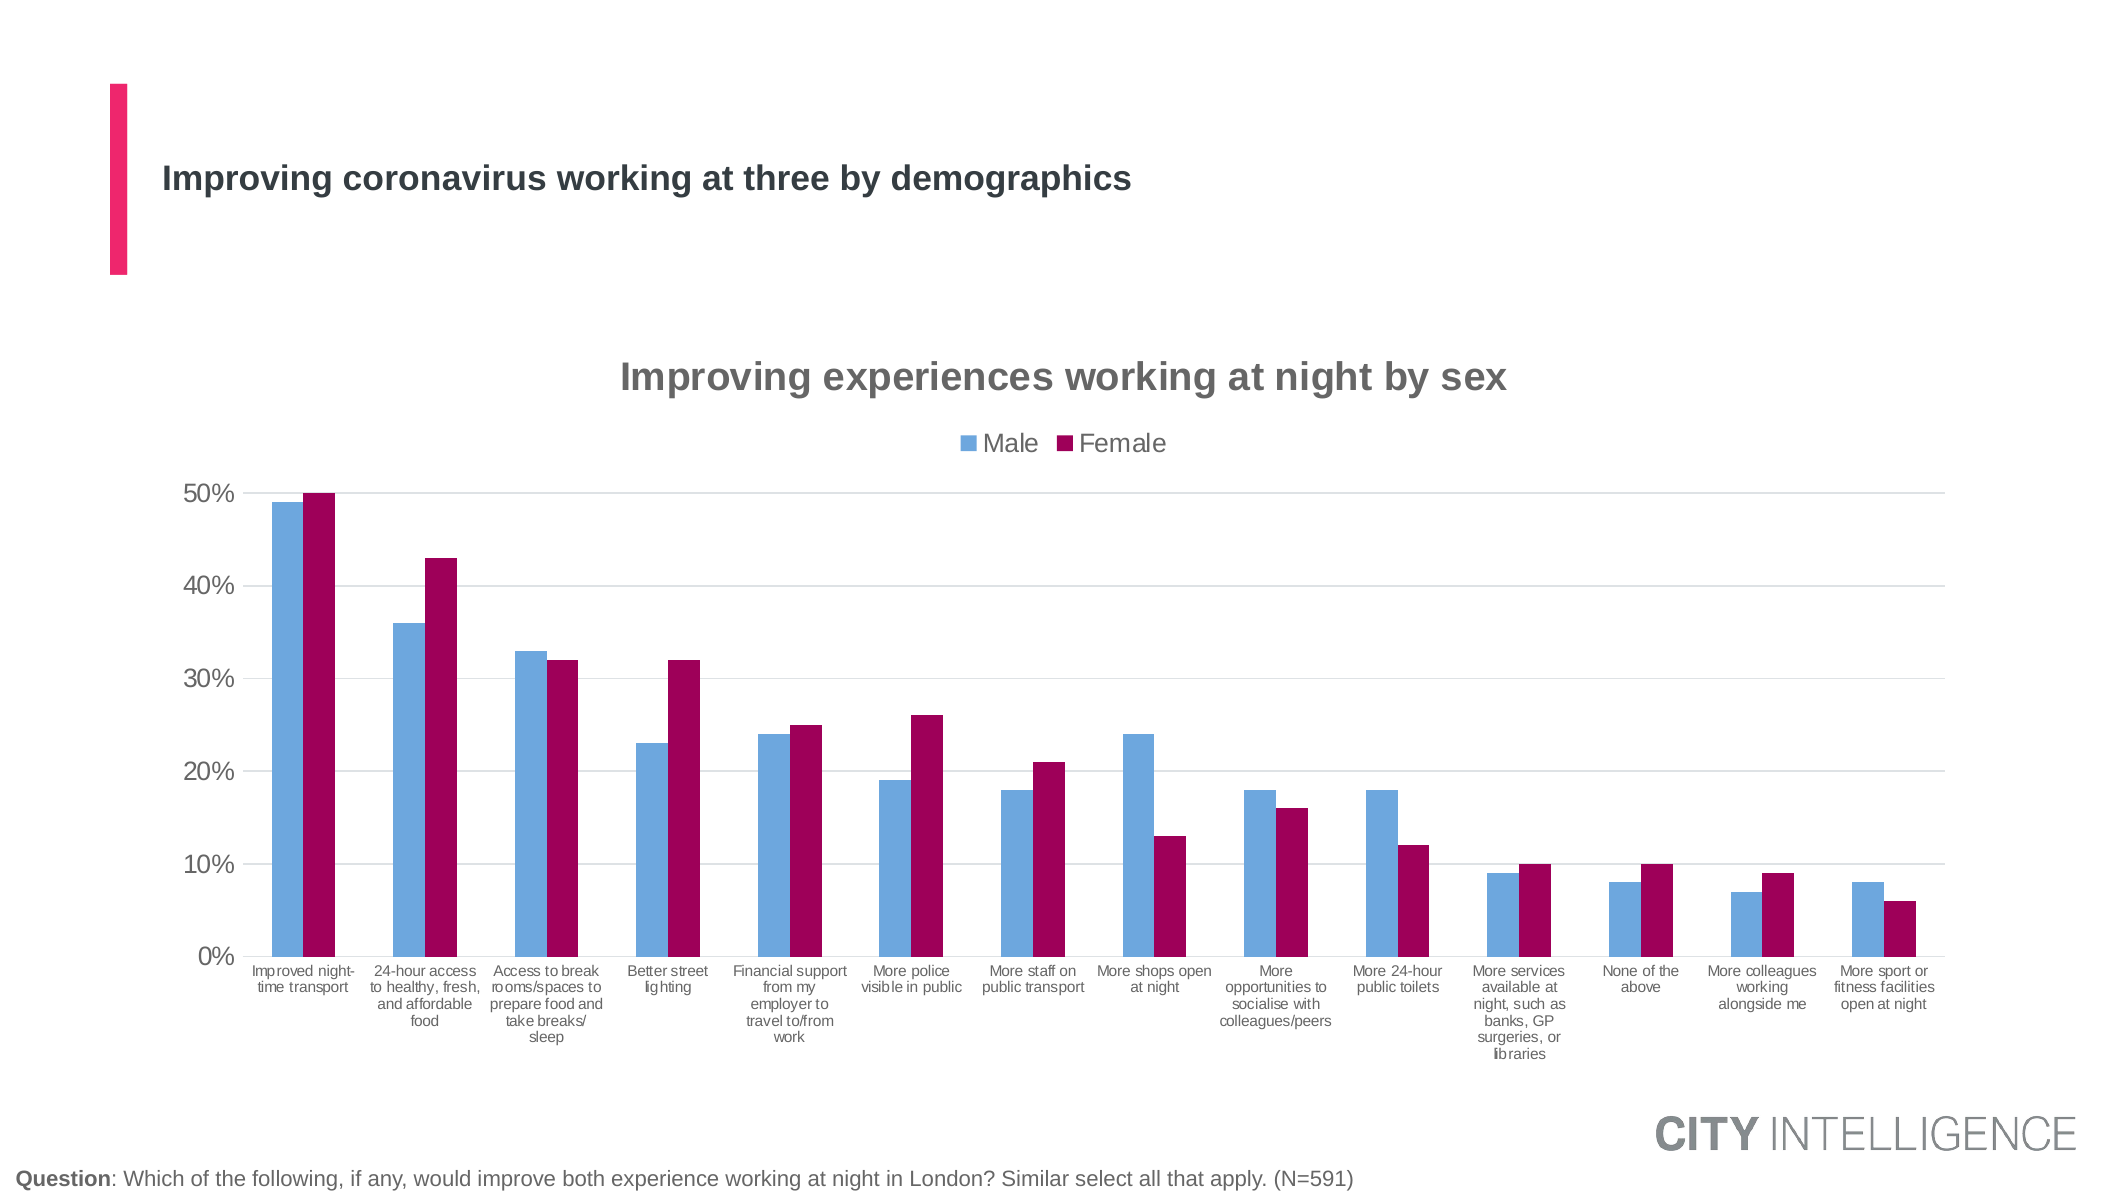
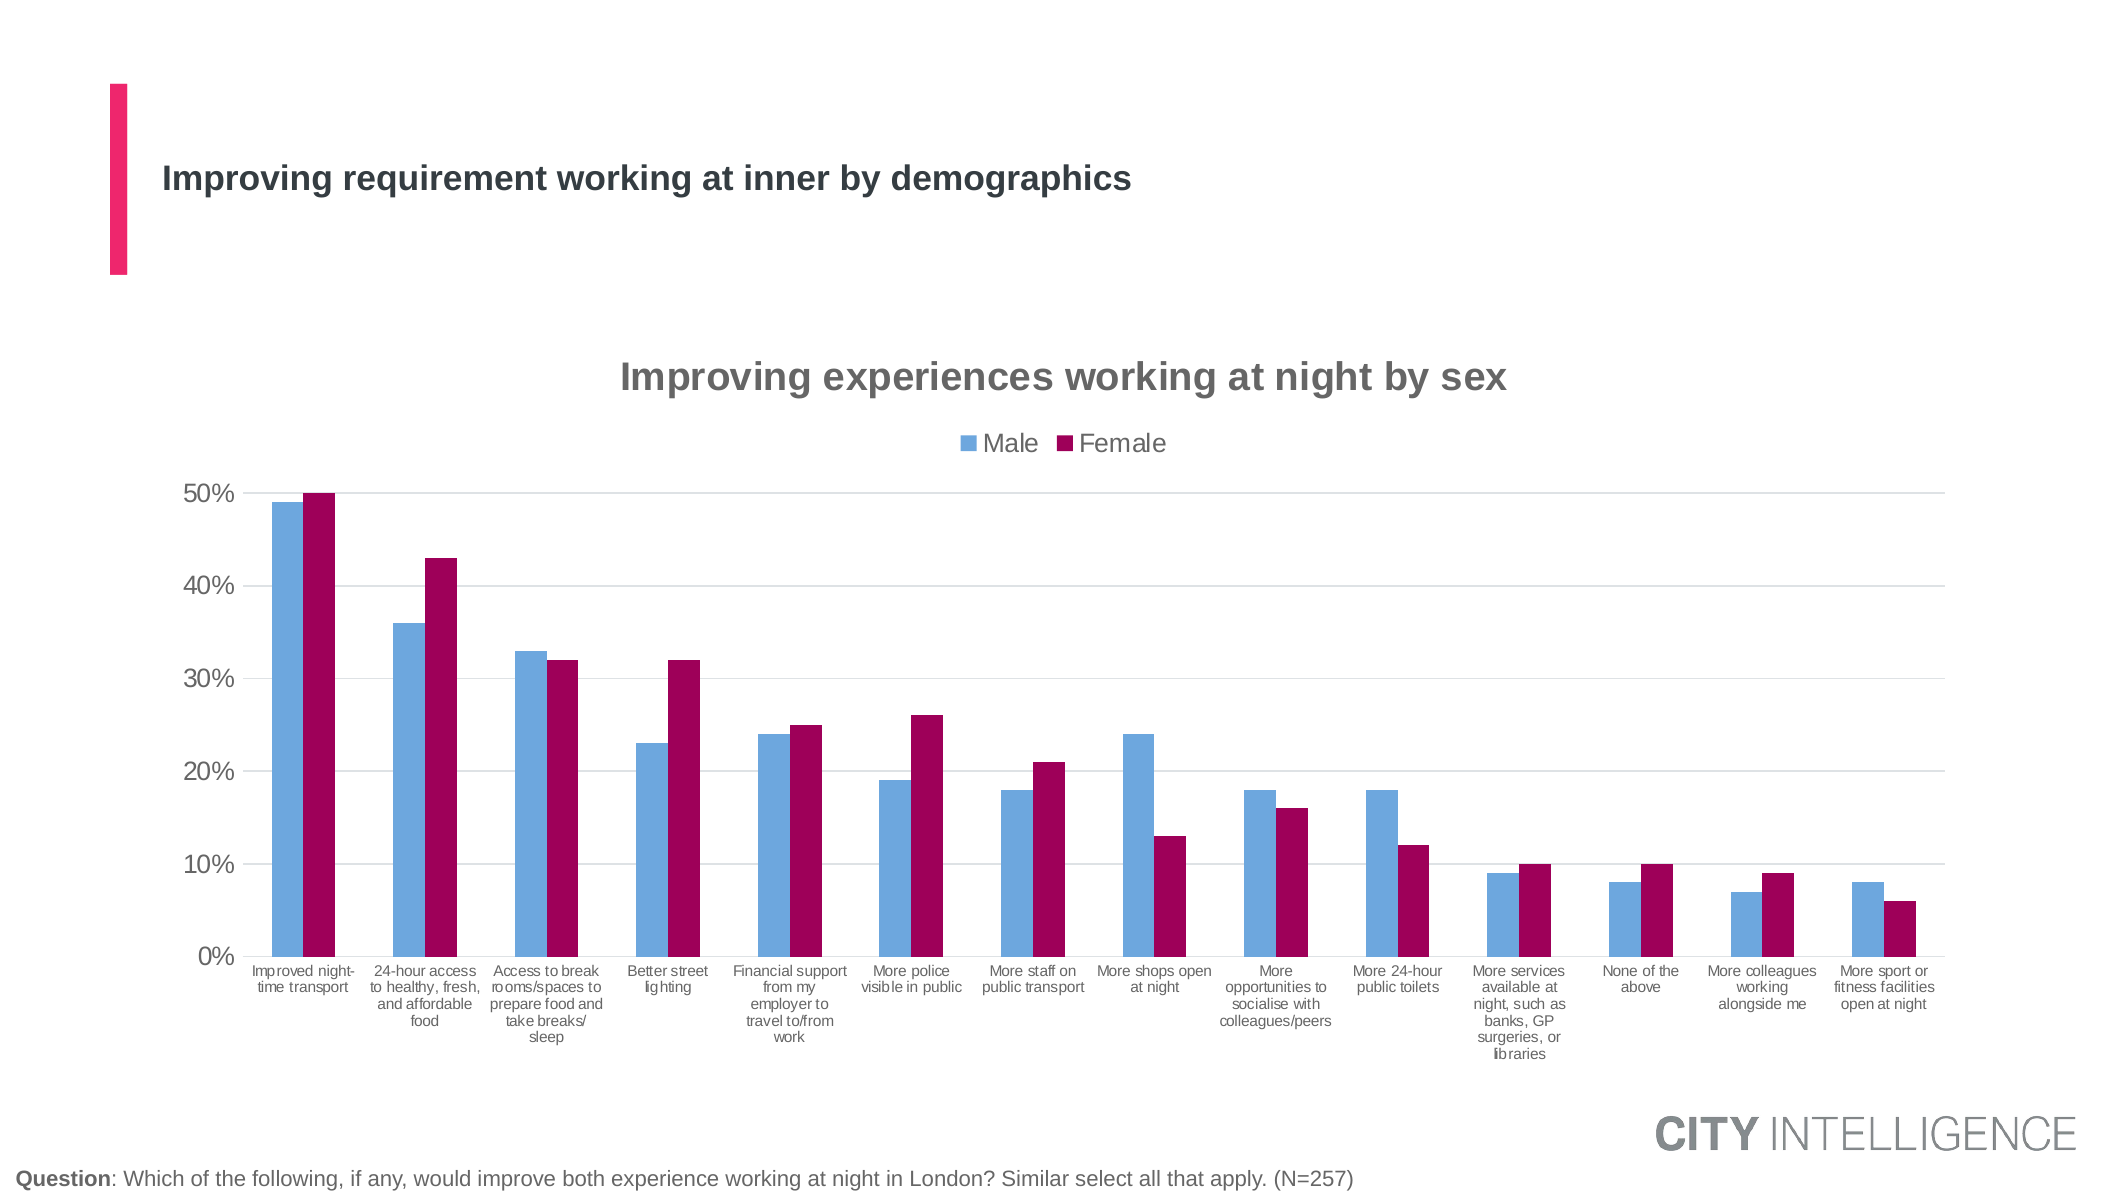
coronavirus: coronavirus -> requirement (445, 179)
three: three -> inner (787, 179)
N=591: N=591 -> N=257 (1314, 1179)
